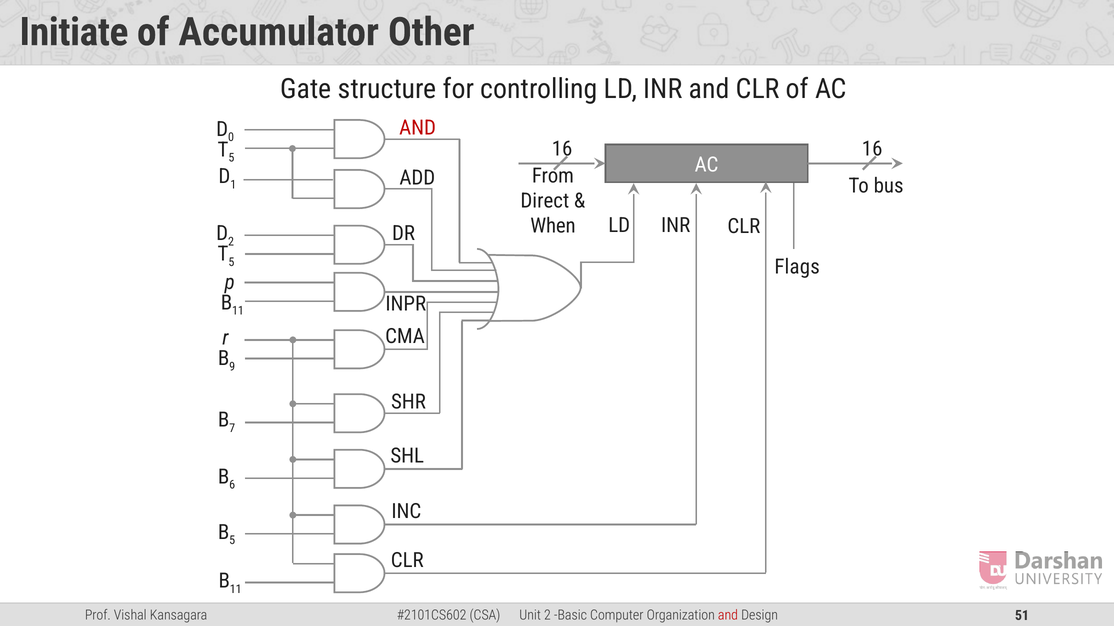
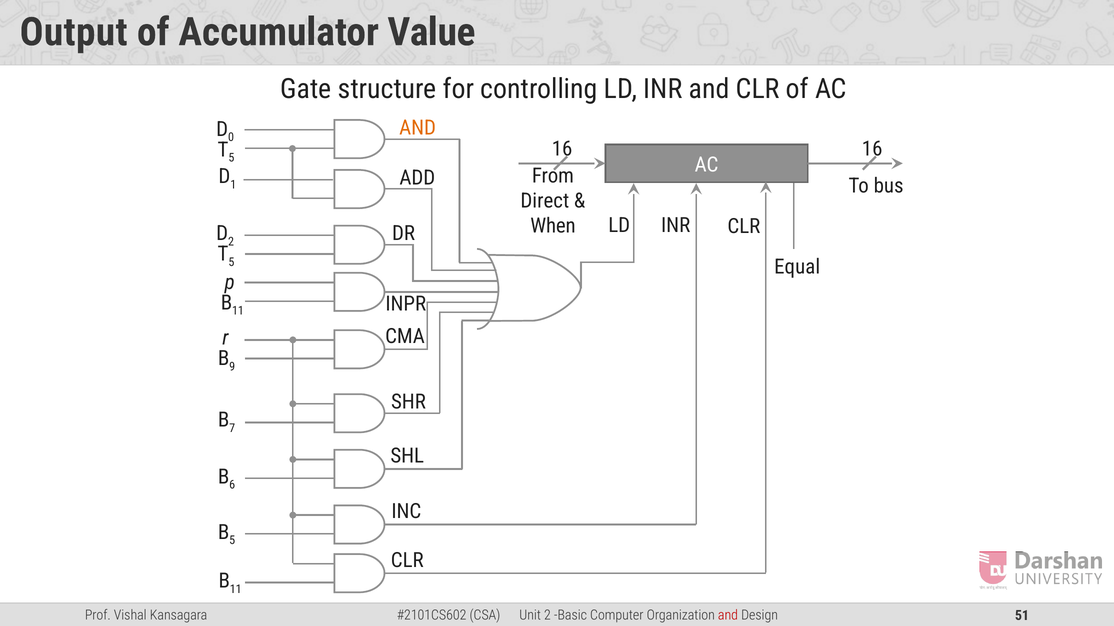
Initiate: Initiate -> Output (74, 32)
Other: Other -> Value (431, 32)
AND colour: red -> orange (418, 128)
Flags: Flags -> Equal (797, 267)
